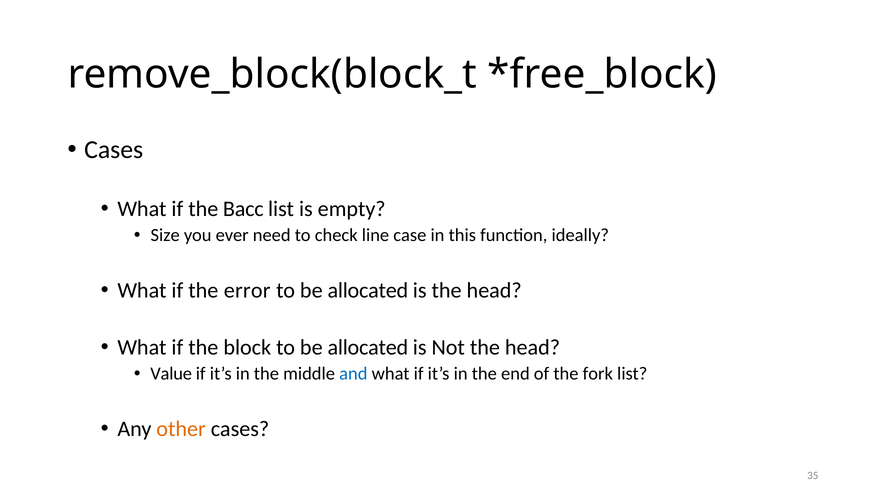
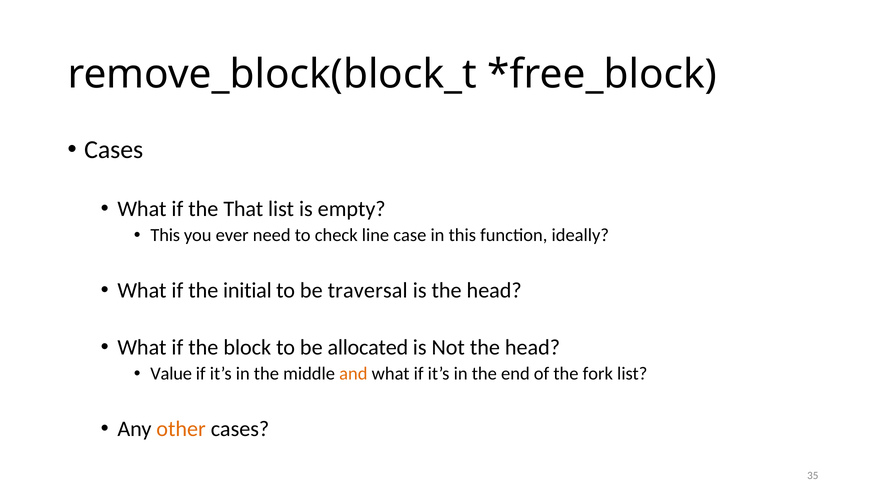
Bacc: Bacc -> That (243, 209)
Size: Size -> This (165, 235)
error: error -> initial (247, 290)
allocated: allocated -> traversal (368, 290)
and colour: blue -> orange (353, 374)
